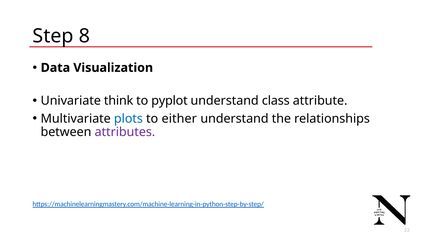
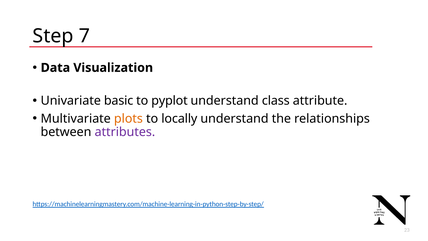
8: 8 -> 7 (84, 36)
think: think -> basic (119, 101)
plots colour: blue -> orange (128, 119)
either: either -> locally (179, 119)
